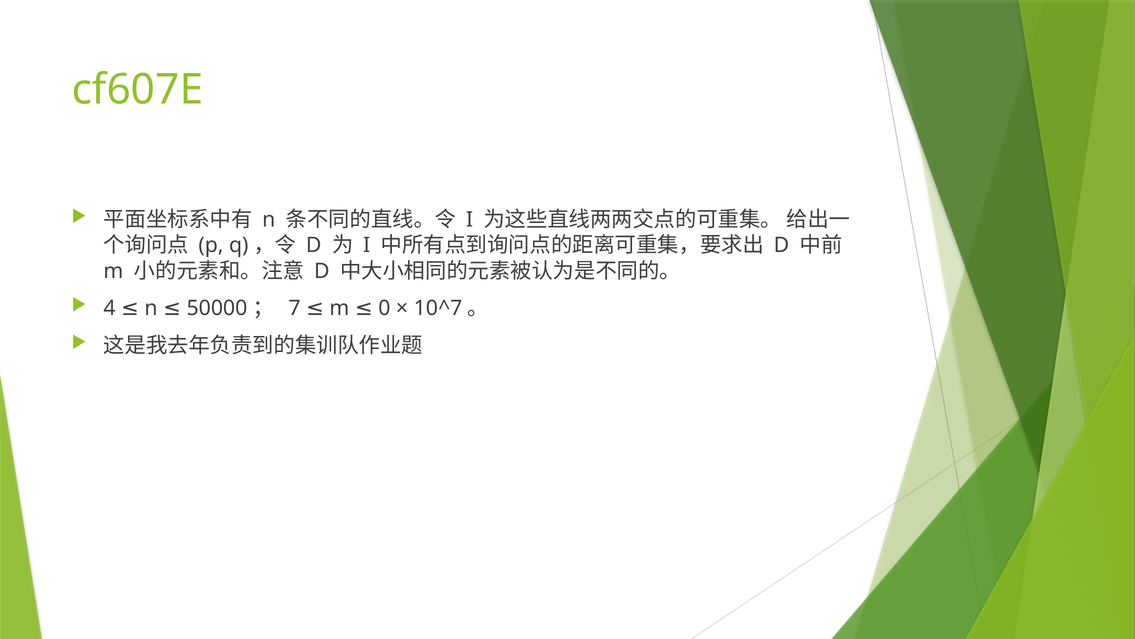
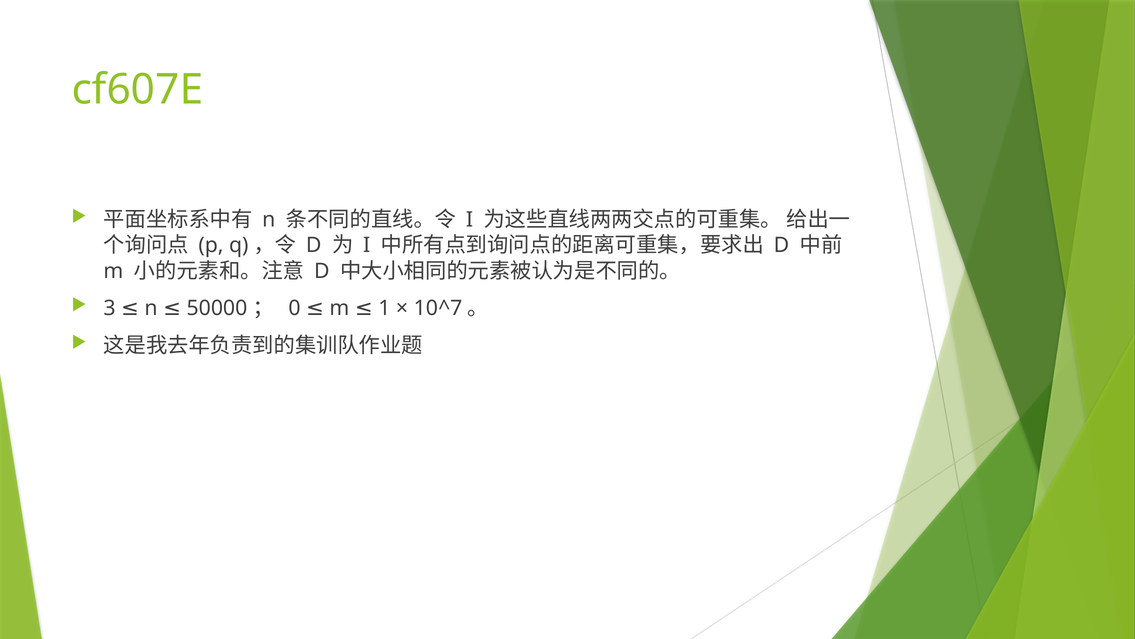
4: 4 -> 3 (110, 308)
7: 7 -> 0 (295, 308)
0: 0 -> 1 (384, 308)
